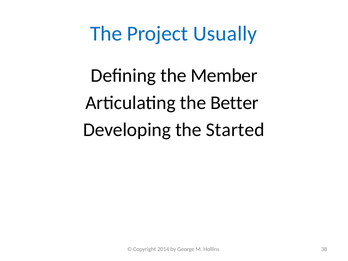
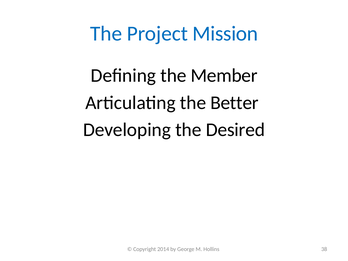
Usually: Usually -> Mission (225, 34)
Started: Started -> Desired (235, 130)
